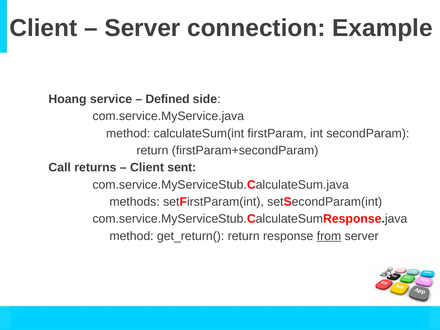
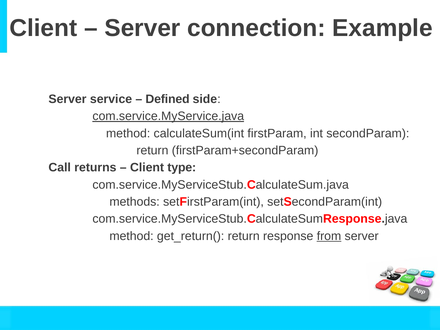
Hoang: Hoang -> Server (67, 99)
com.service.MyService.java underline: none -> present (168, 116)
sent: sent -> type (182, 168)
